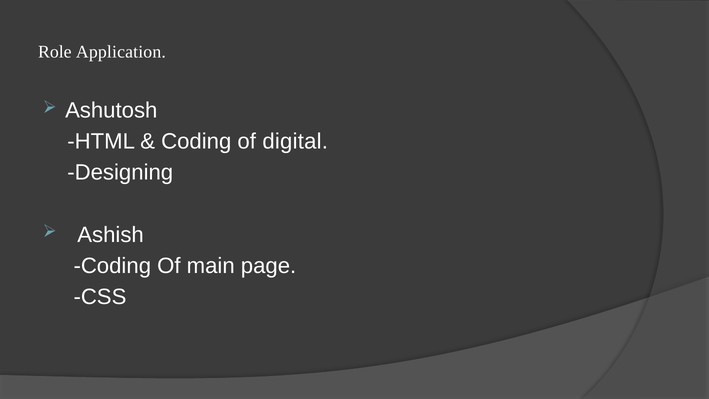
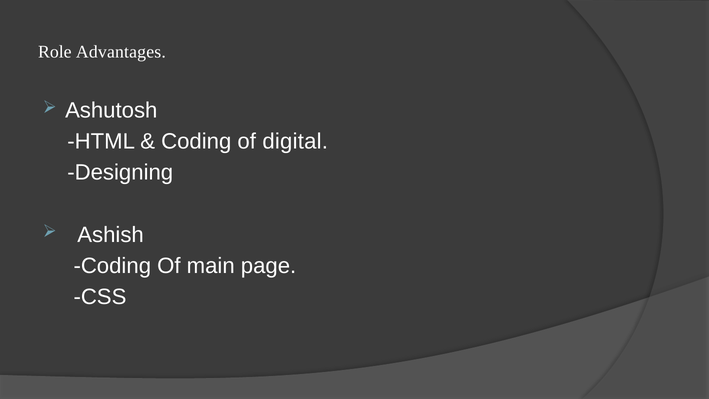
Application: Application -> Advantages (121, 52)
